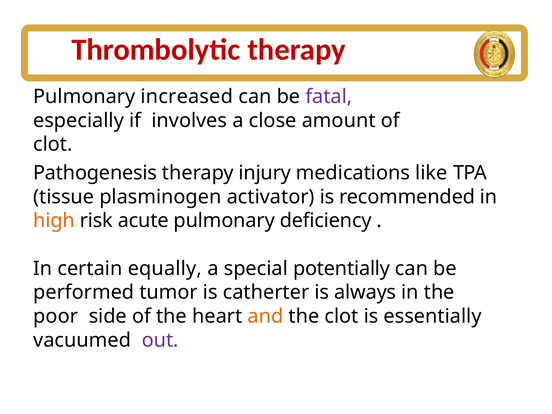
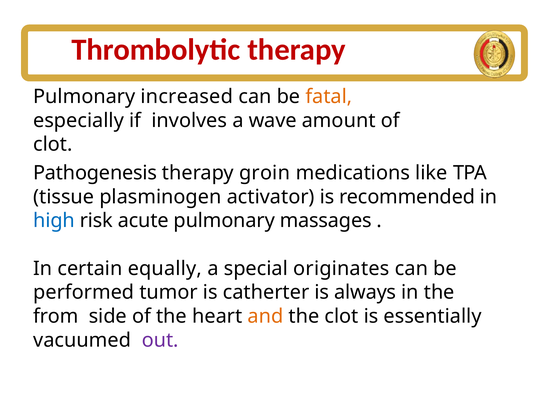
fatal colour: purple -> orange (329, 97)
close: close -> wave (273, 120)
injury: injury -> groin (265, 173)
high colour: orange -> blue (54, 221)
deficiency: deficiency -> massages (326, 221)
potentially: potentially -> originates (341, 269)
poor: poor -> from (56, 316)
